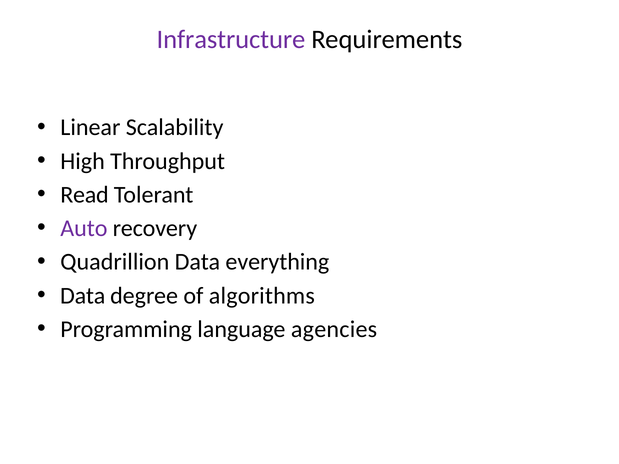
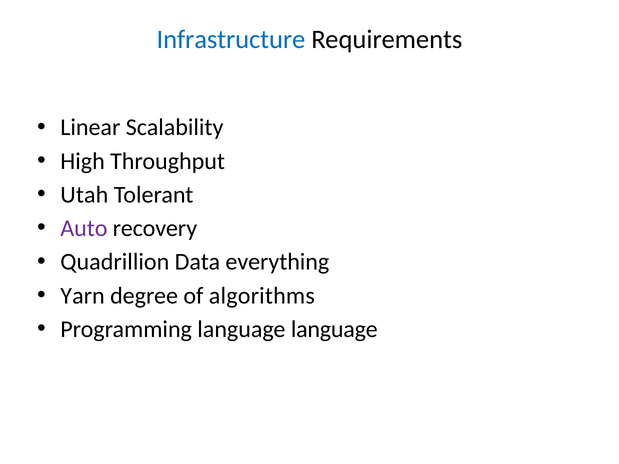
Infrastructure colour: purple -> blue (231, 40)
Read: Read -> Utah (84, 195)
Data: Data -> Yarn (83, 296)
language agencies: agencies -> language (334, 329)
